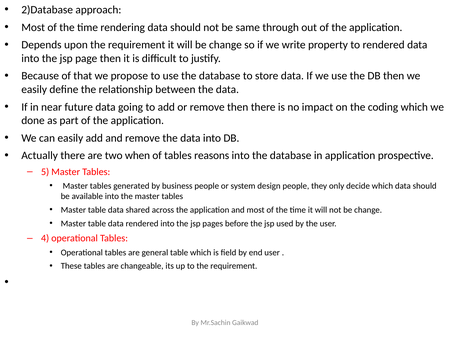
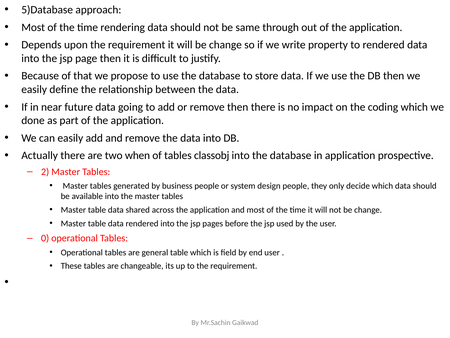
2)Database: 2)Database -> 5)Database (47, 10)
reasons: reasons -> classobj (212, 155)
5: 5 -> 2 (45, 171)
4: 4 -> 0 (45, 238)
